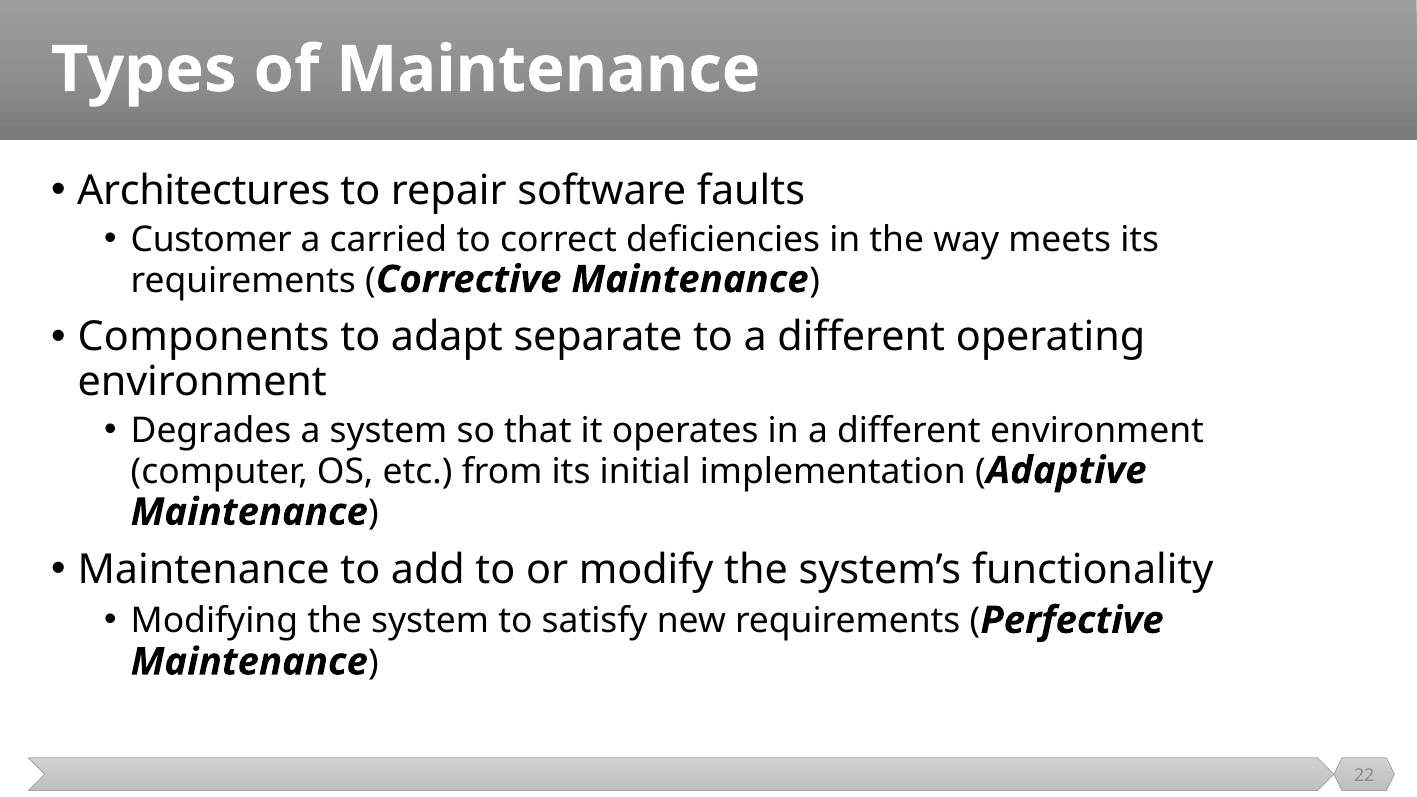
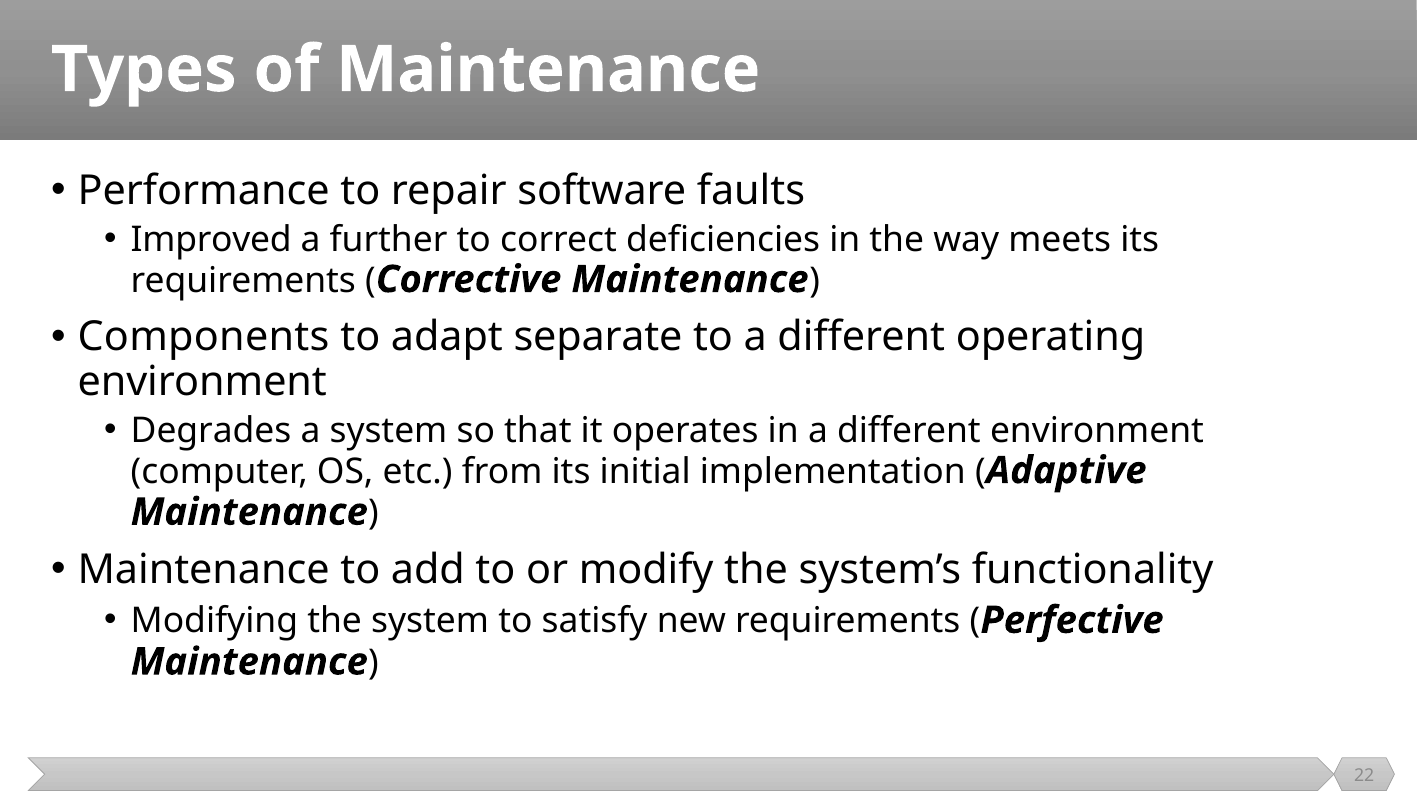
Architectures: Architectures -> Performance (204, 191)
Customer: Customer -> Improved (211, 240)
carried: carried -> further (389, 240)
